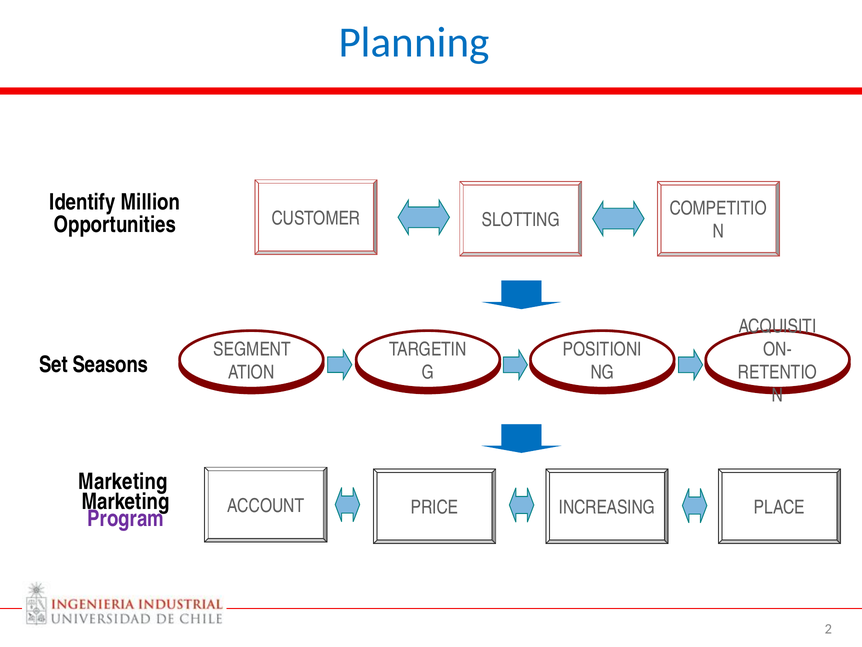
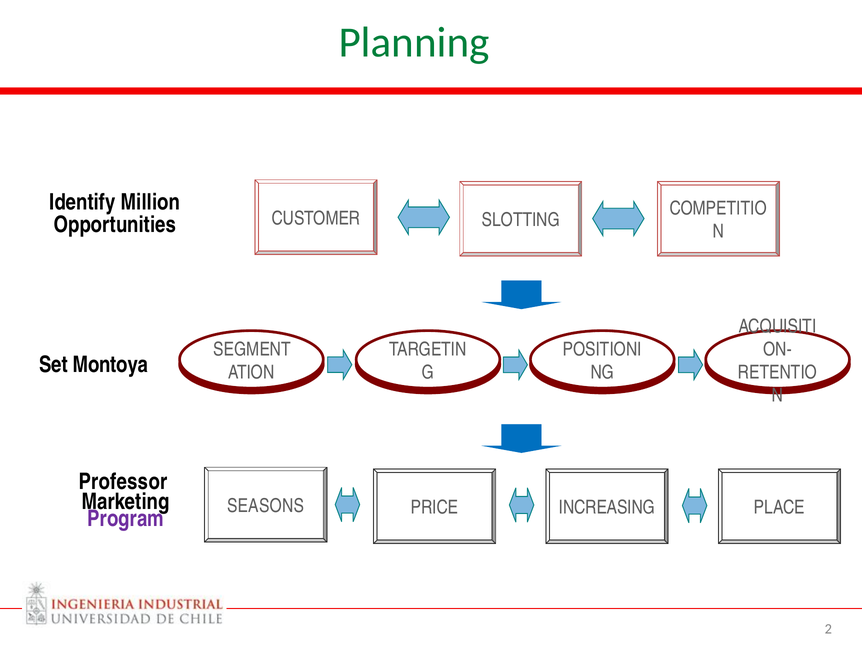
Planning colour: blue -> green (414, 43)
Seasons: Seasons -> Montoya (110, 364)
Marketing: Marketing -> Professor (123, 481)
ACCOUNT: ACCOUNT -> SEASONS (266, 506)
